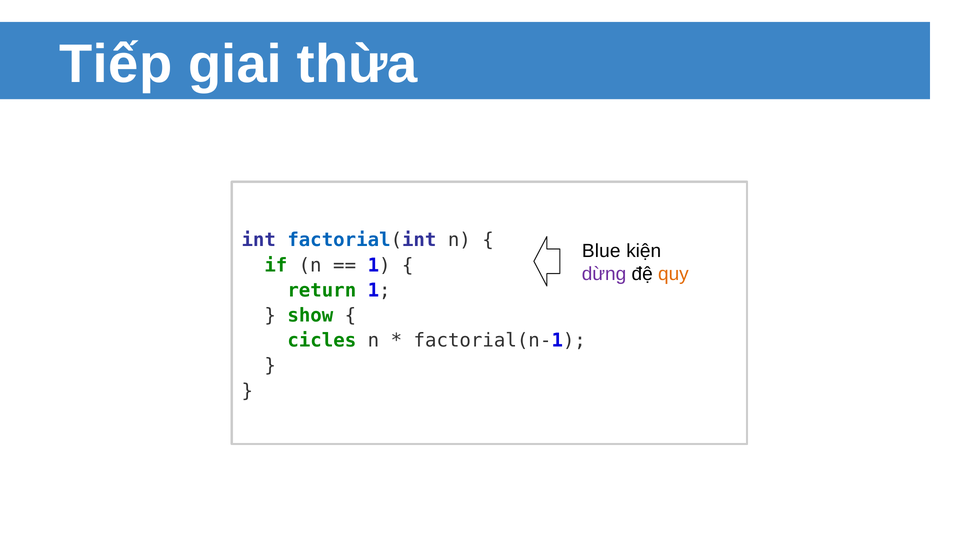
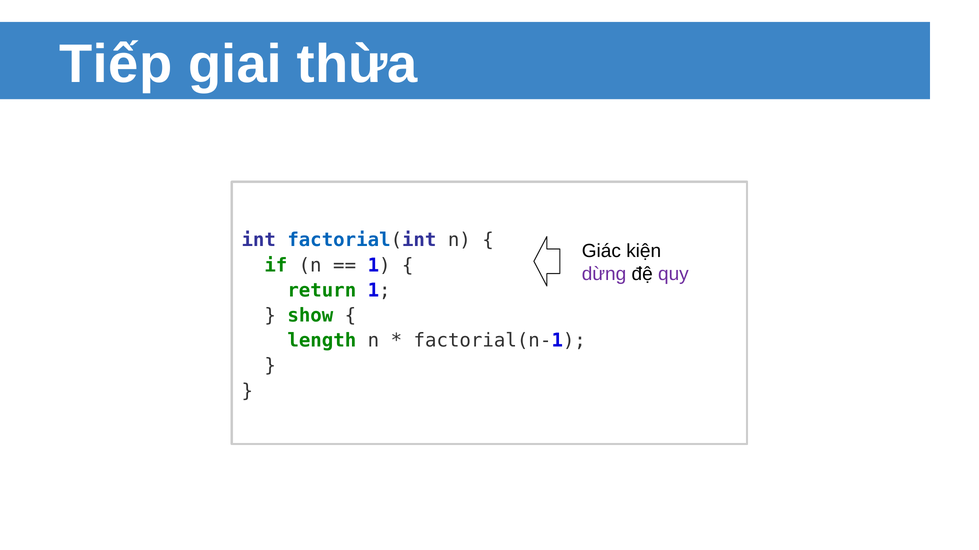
Blue: Blue -> Giác (601, 251)
quy colour: orange -> purple (673, 274)
cicles: cicles -> length (322, 341)
